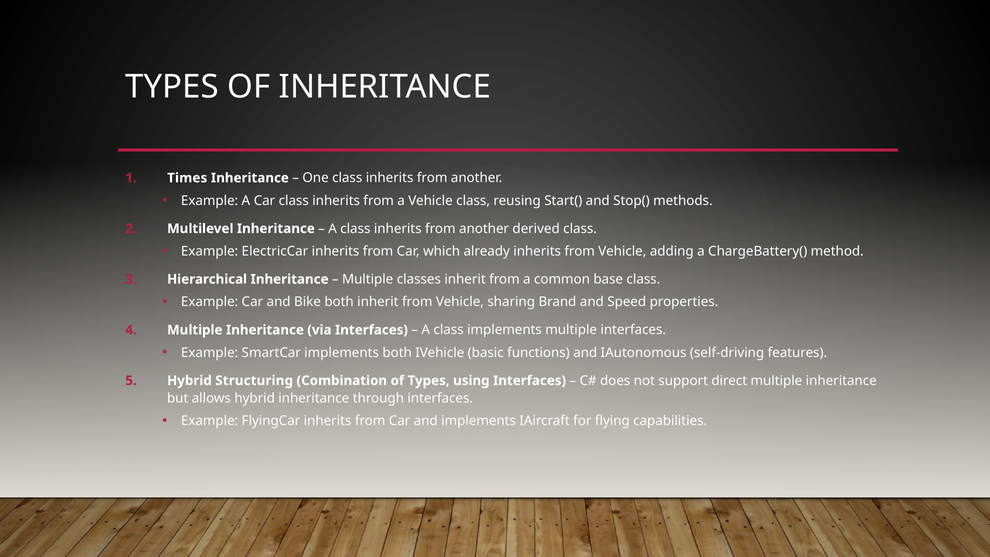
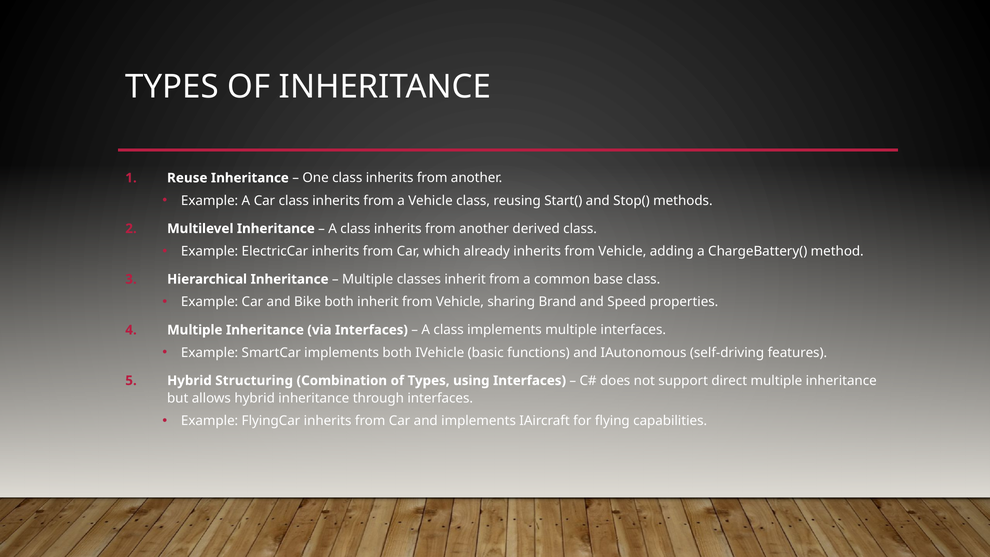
Times: Times -> Reuse (187, 178)
